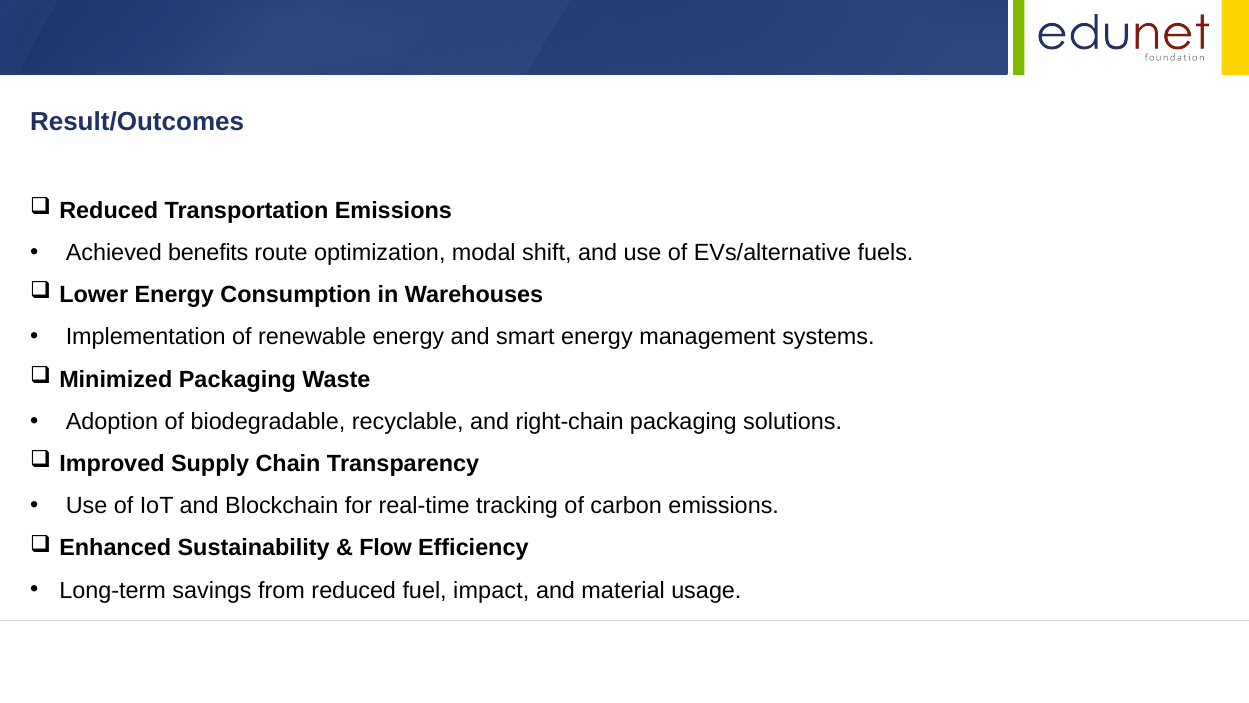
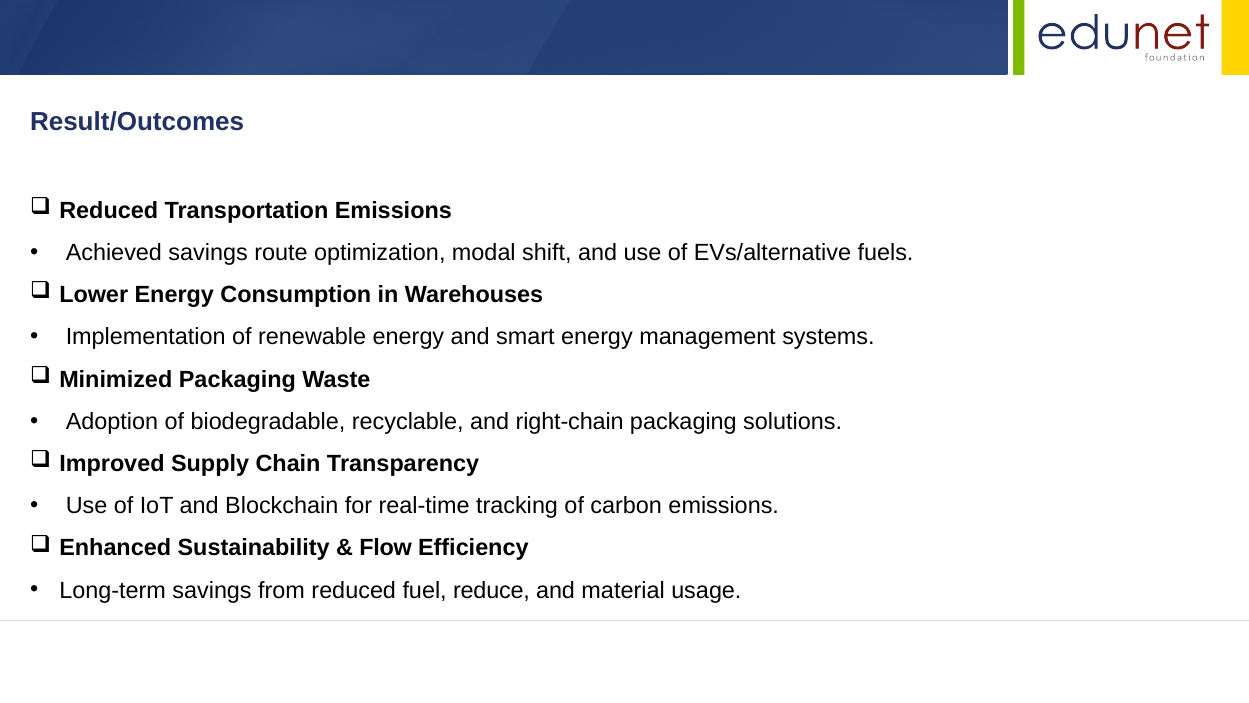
Achieved benefits: benefits -> savings (208, 253)
impact: impact -> reduce (491, 590)
